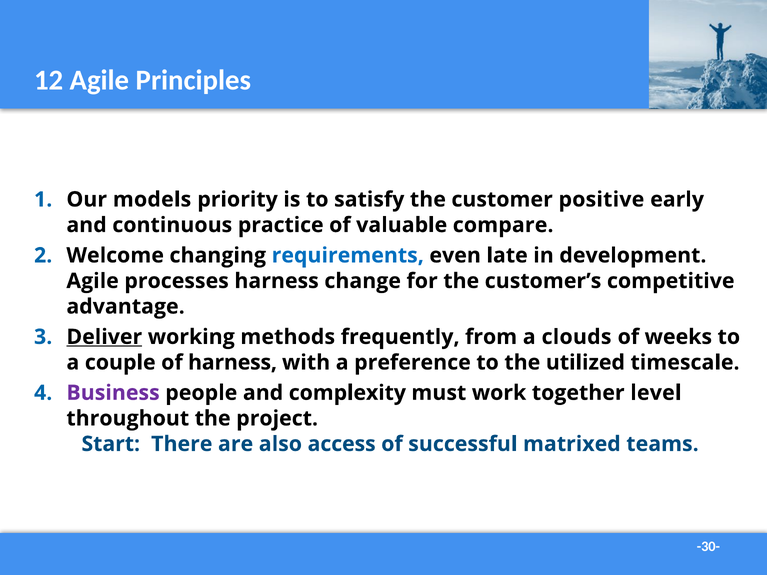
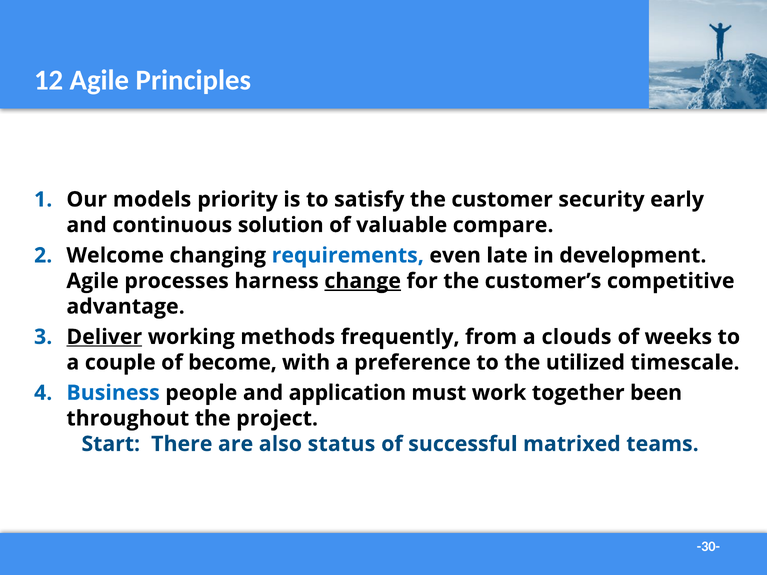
positive: positive -> security (601, 200)
practice: practice -> solution (281, 225)
change underline: none -> present (363, 281)
of harness: harness -> become (232, 363)
Business colour: purple -> blue (113, 393)
complexity: complexity -> application (347, 393)
level: level -> been (656, 393)
access: access -> status (341, 444)
